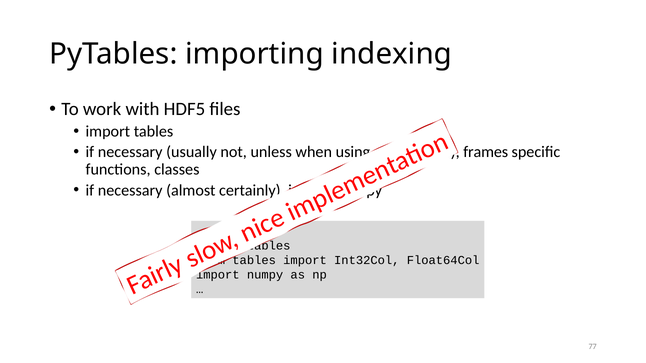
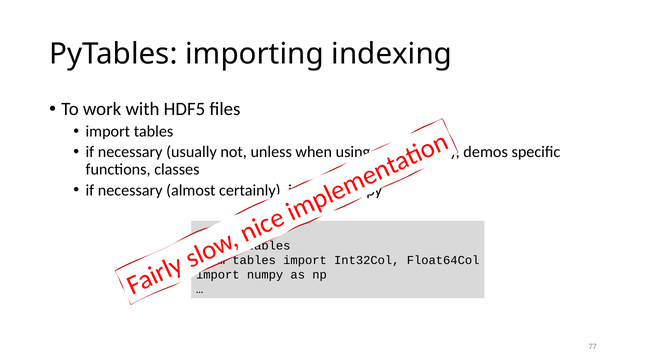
frames: frames -> demos (486, 152)
